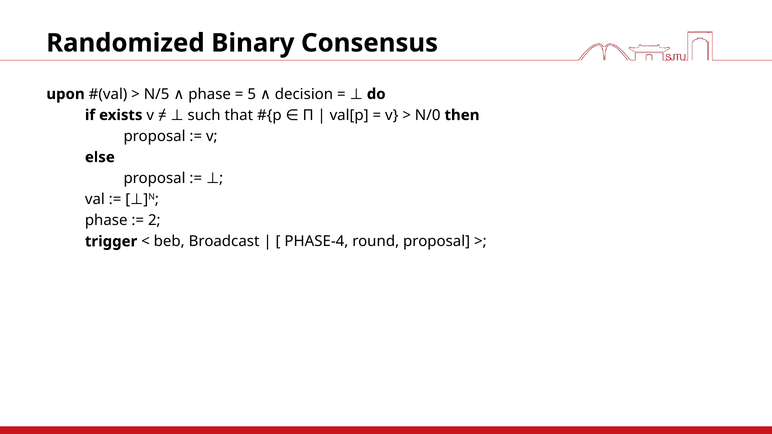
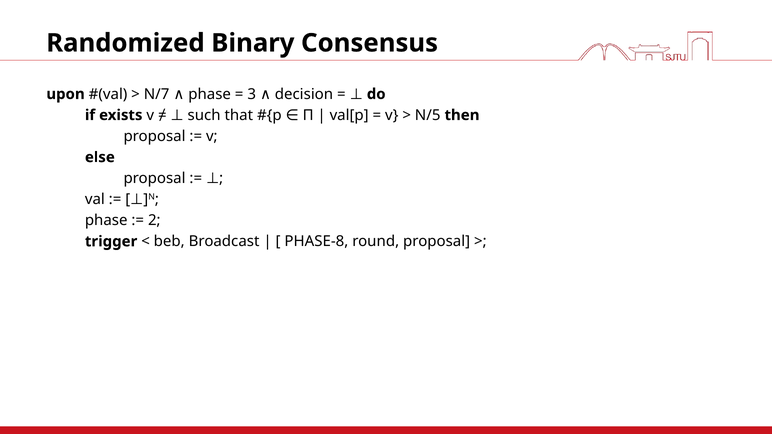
N/5: N/5 -> N/7 (157, 94)
5: 5 -> 3 (252, 94)
N/0: N/0 -> N/5 (428, 115)
PHASE-4: PHASE-4 -> PHASE-8 (316, 242)
